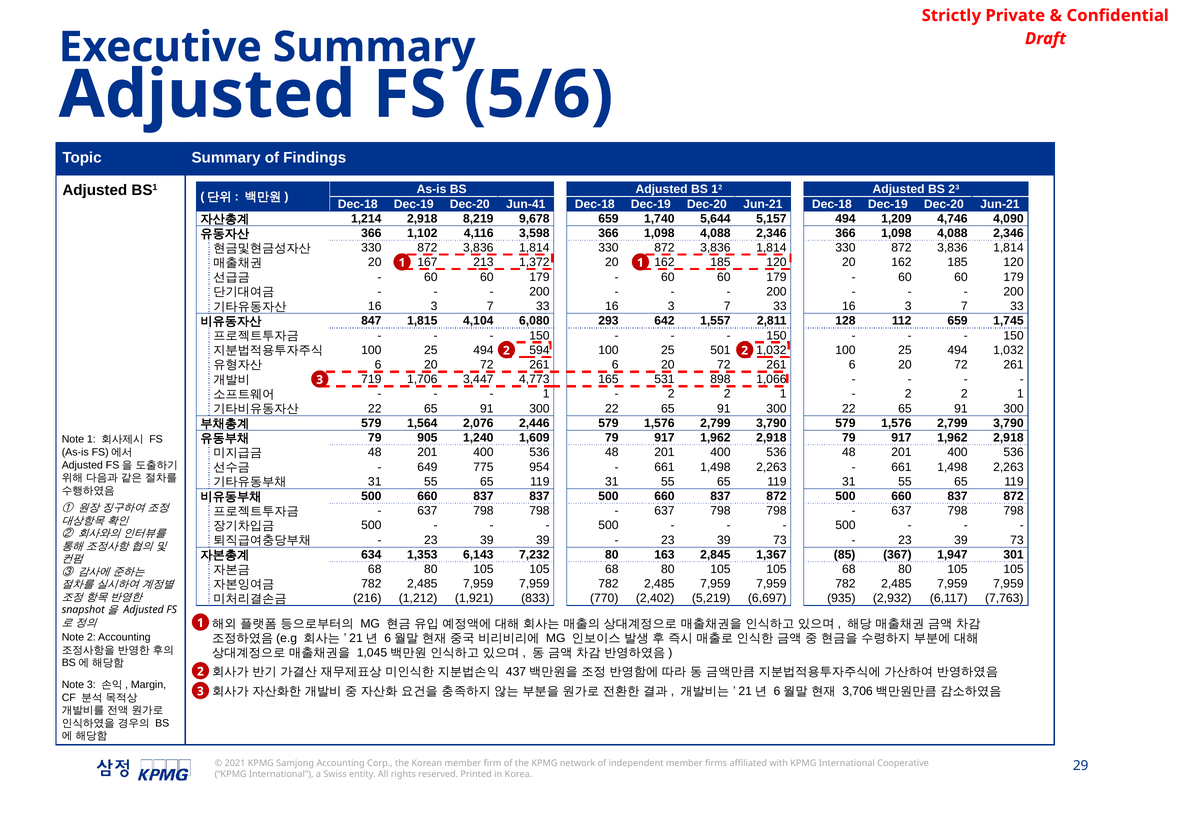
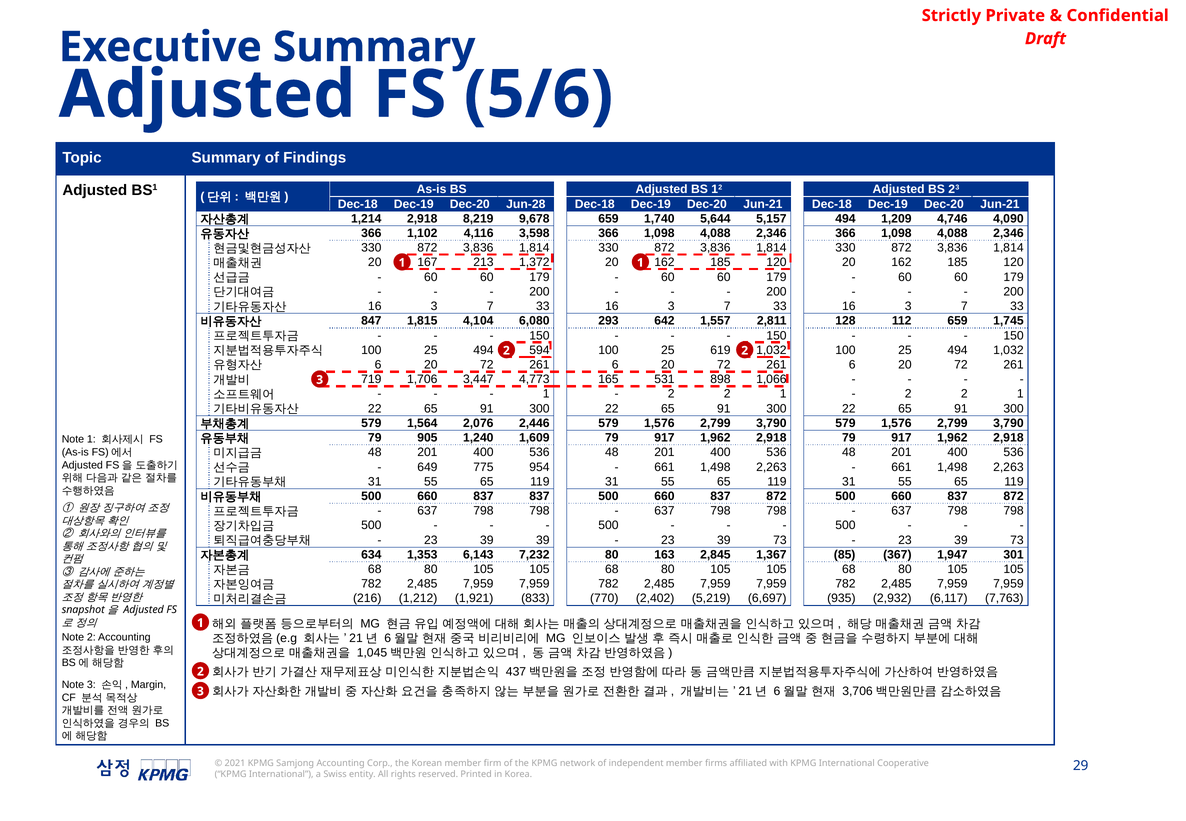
Jun-41: Jun-41 -> Jun-28 (526, 204)
501: 501 -> 619 (720, 350)
